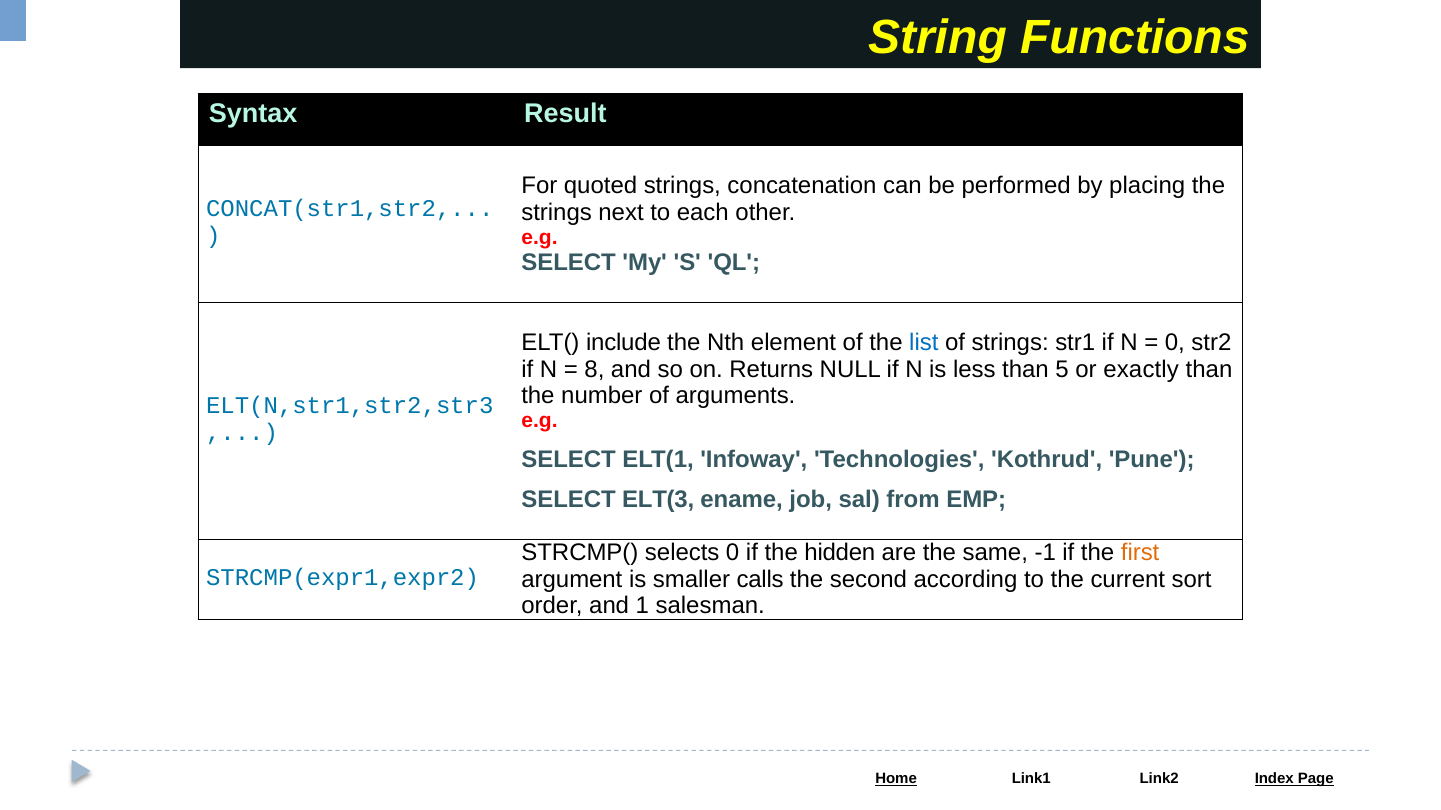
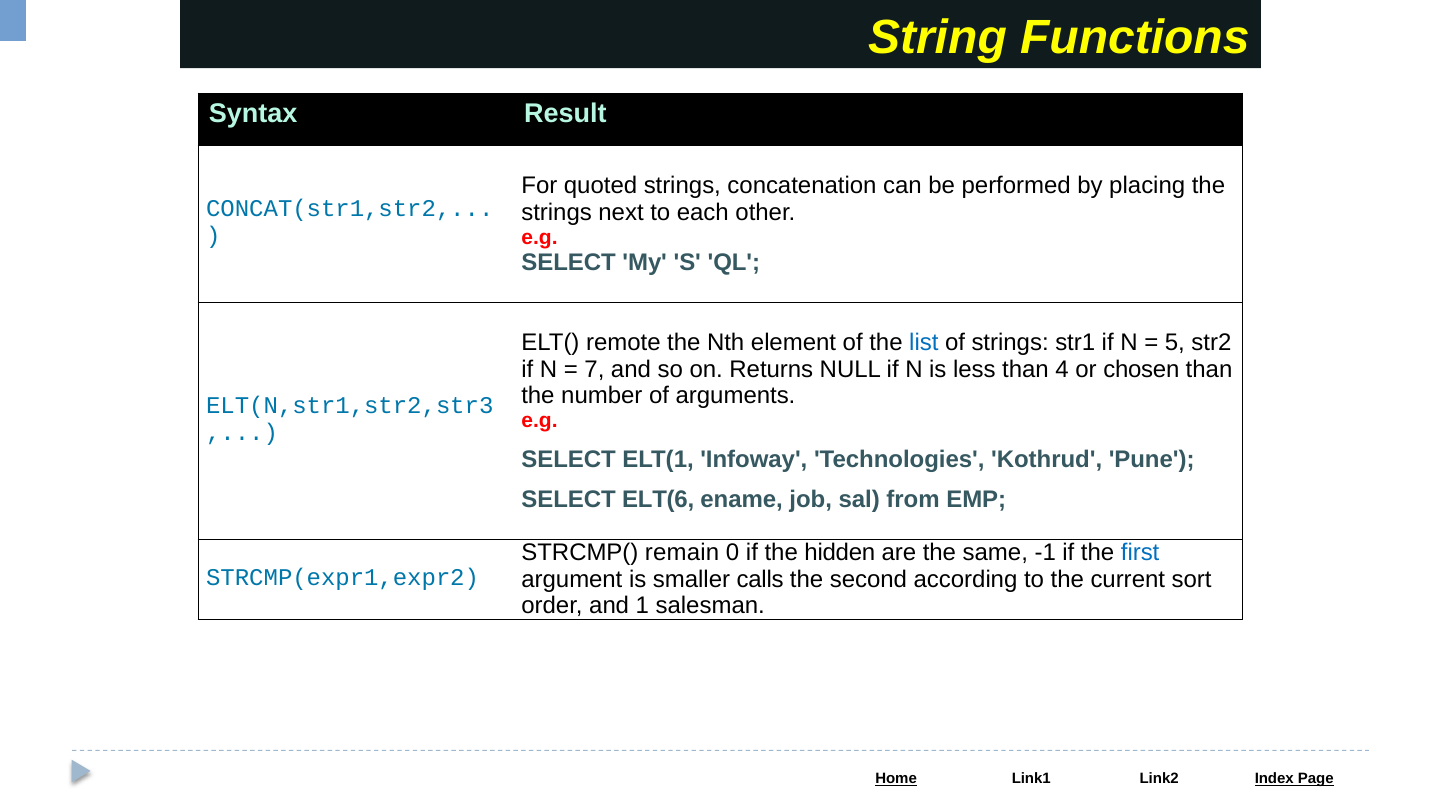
include: include -> remote (623, 343)
0: 0 -> 5 (1175, 343)
8: 8 -> 7 (594, 369)
5: 5 -> 4 (1062, 369)
exactly: exactly -> chosen (1141, 369)
ELT(3: ELT(3 -> ELT(6 (658, 500)
selects: selects -> remain (682, 553)
first colour: orange -> blue (1140, 553)
